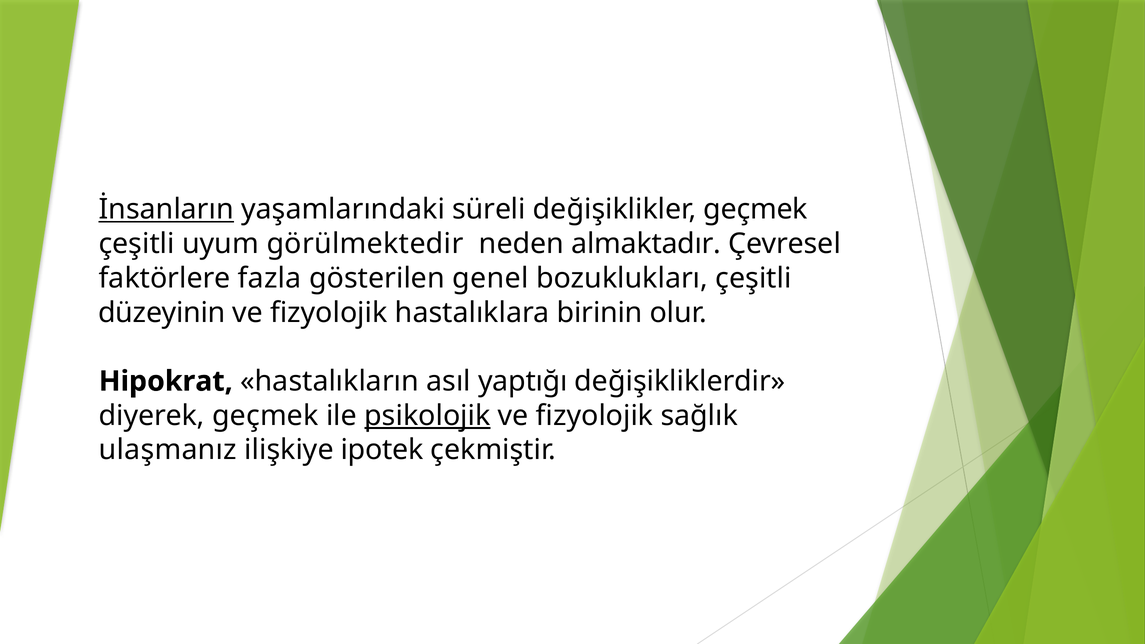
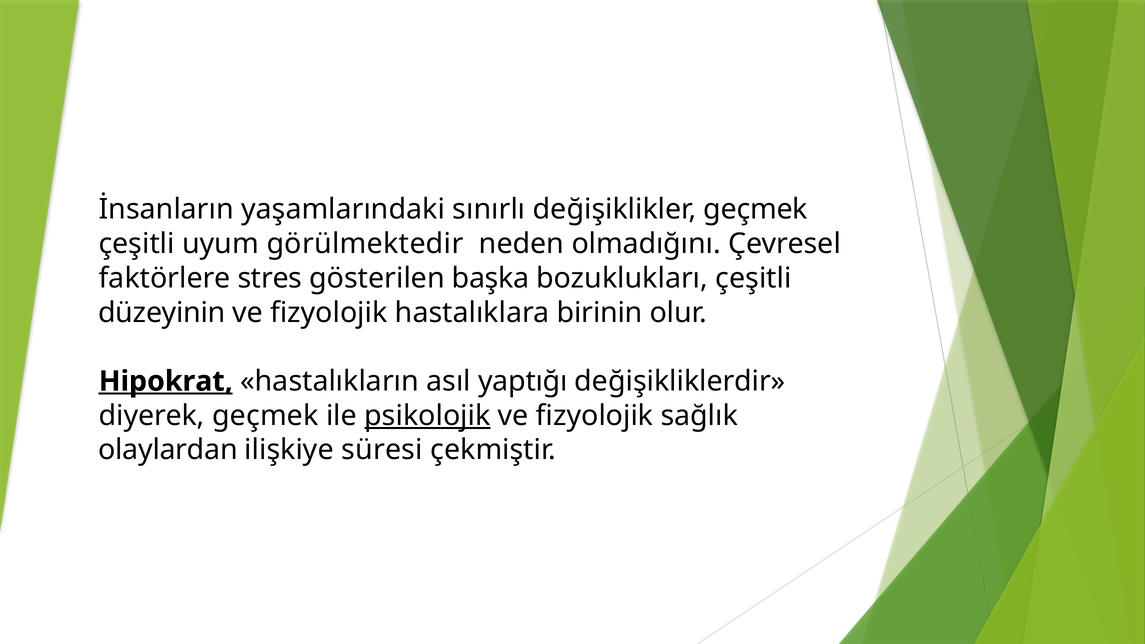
İnsanların underline: present -> none (166, 210)
süreli: süreli -> sınırlı (489, 210)
almaktadır: almaktadır -> olmadığını (646, 244)
fazla: fazla -> stres (270, 278)
genel: genel -> başka (491, 278)
Hipokrat underline: none -> present (166, 381)
ulaşmanız: ulaşmanız -> olaylardan (168, 450)
ipotek: ipotek -> süresi (382, 450)
